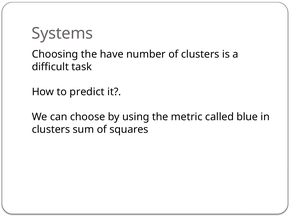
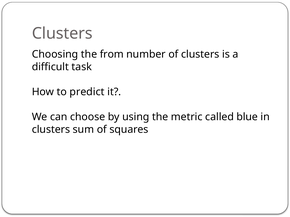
Systems: Systems -> Clusters (62, 33)
have: have -> from (112, 54)
